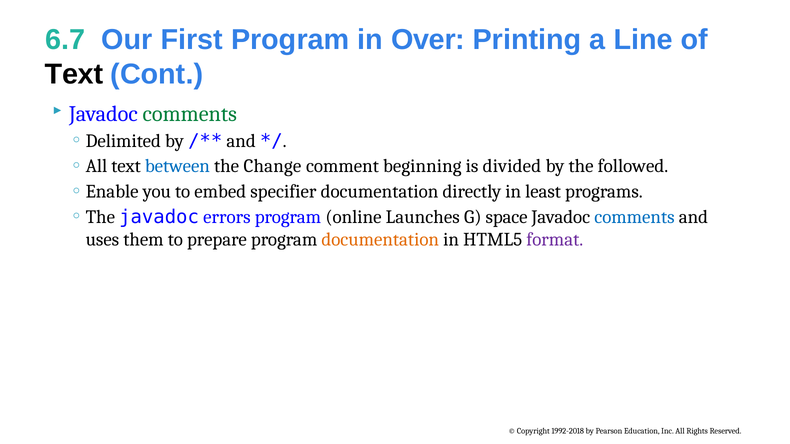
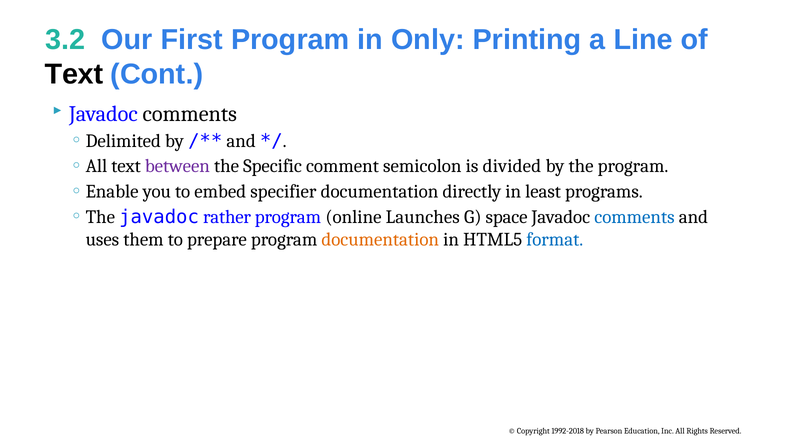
6.7: 6.7 -> 3.2 (65, 40)
Over: Over -> Only (428, 40)
comments colour: green -> black (190, 114)
between colour: blue -> purple (177, 166)
Change: Change -> Specific (273, 166)
beginning: beginning -> semicolon (422, 166)
the followed: followed -> program (633, 166)
errors: errors -> rather (227, 217)
format colour: purple -> blue (555, 240)
